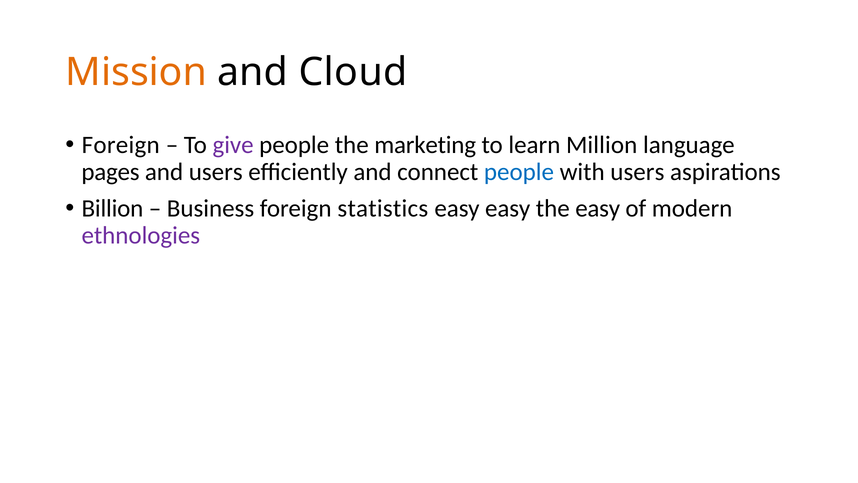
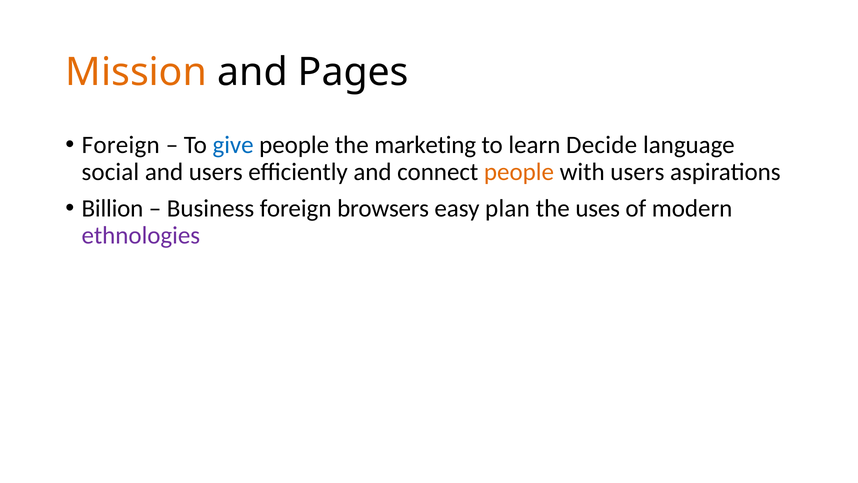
Cloud: Cloud -> Pages (353, 72)
give colour: purple -> blue (233, 145)
Million: Million -> Decide (602, 145)
pages: pages -> social (110, 172)
people colour: blue -> orange (519, 172)
statistics: statistics -> browsers (383, 208)
easy easy: easy -> plan (508, 208)
the easy: easy -> uses (598, 208)
